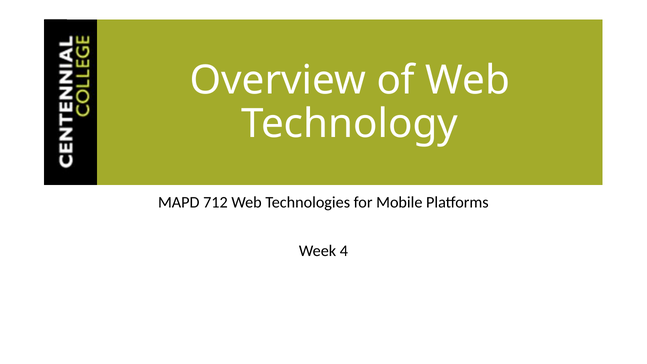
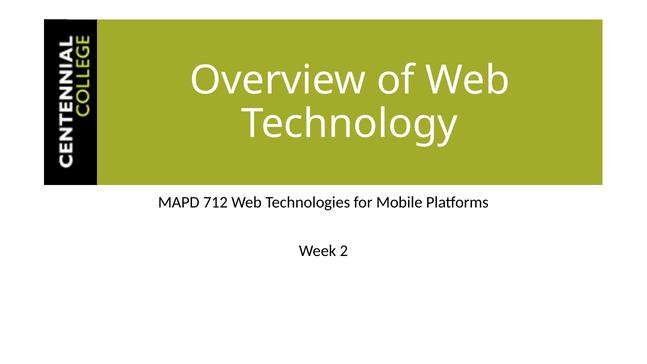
4: 4 -> 2 (344, 251)
